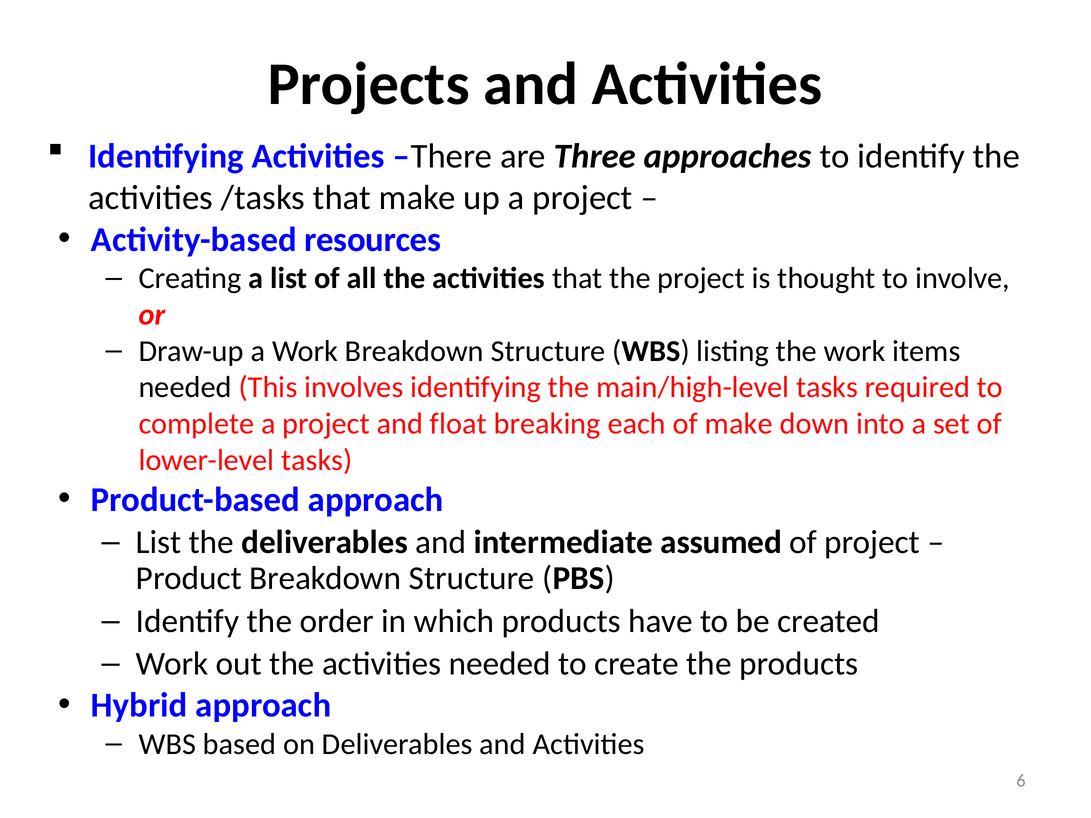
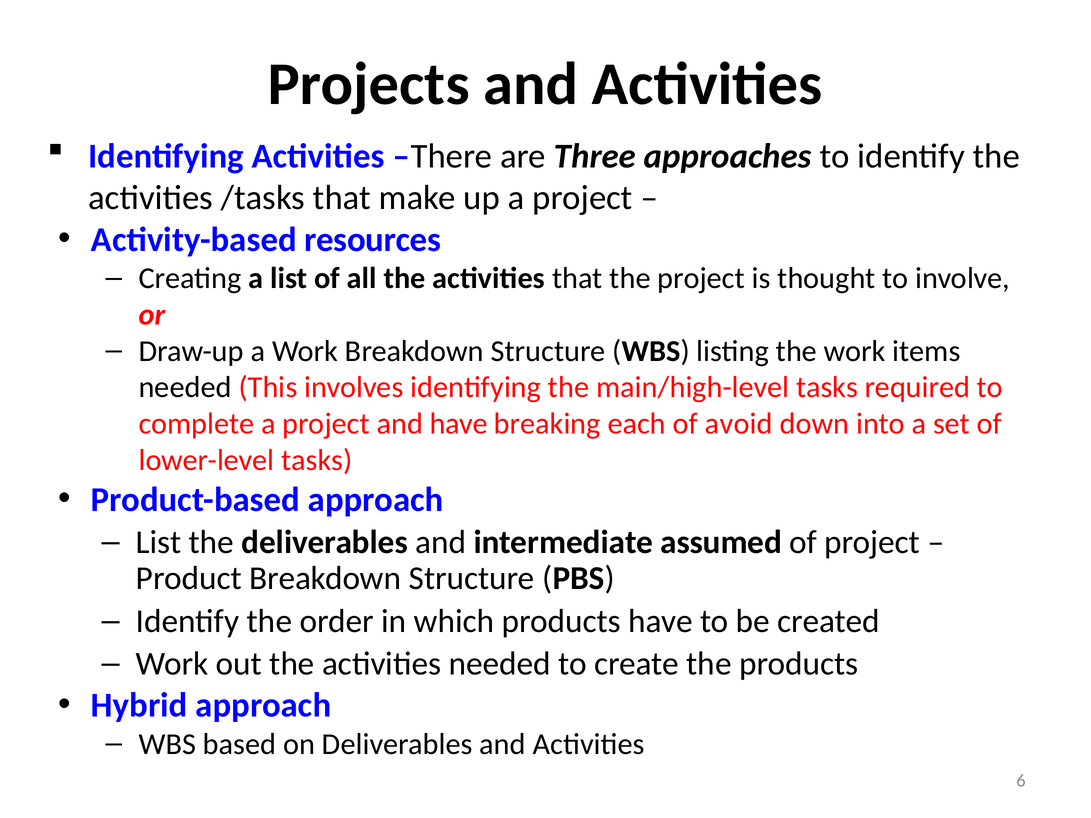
and float: float -> have (459, 424)
of make: make -> avoid (739, 424)
